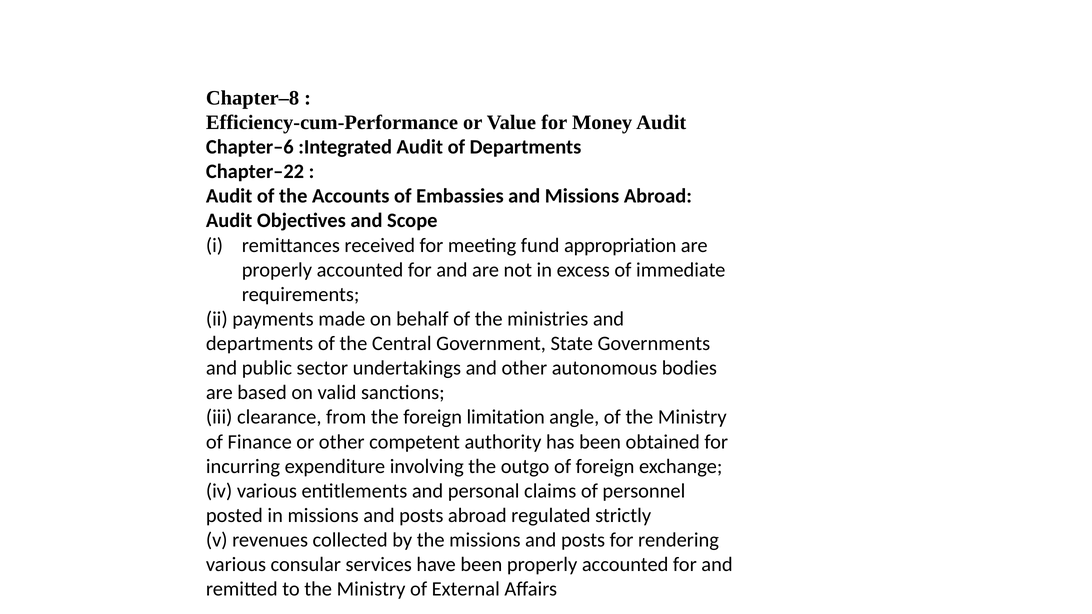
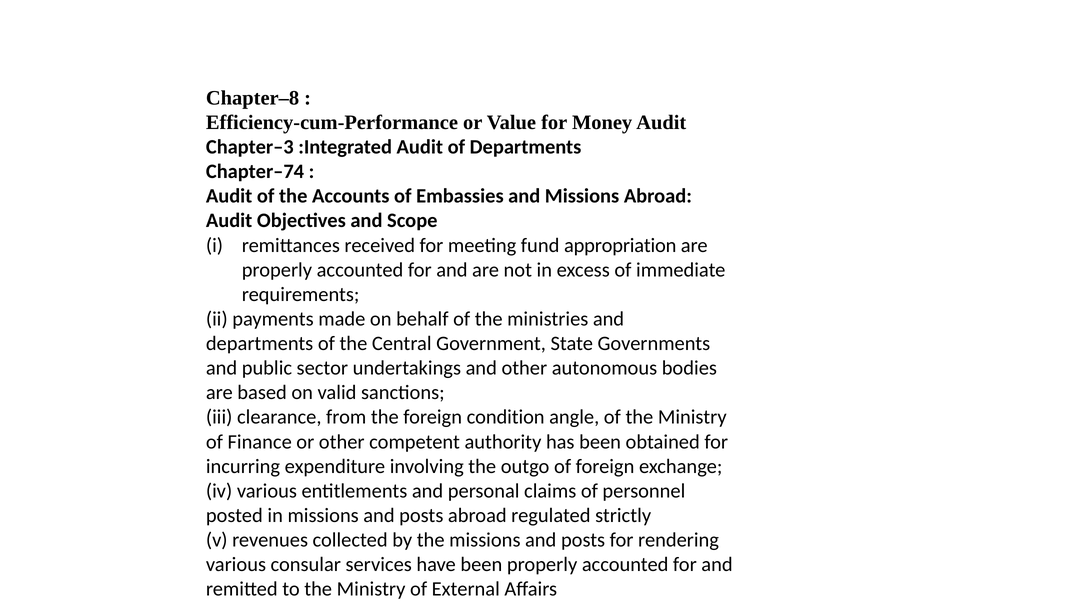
Chapter–6: Chapter–6 -> Chapter–3 (250, 147)
Chapter–22: Chapter–22 -> Chapter–74 (255, 172)
limitation: limitation -> condition (506, 417)
